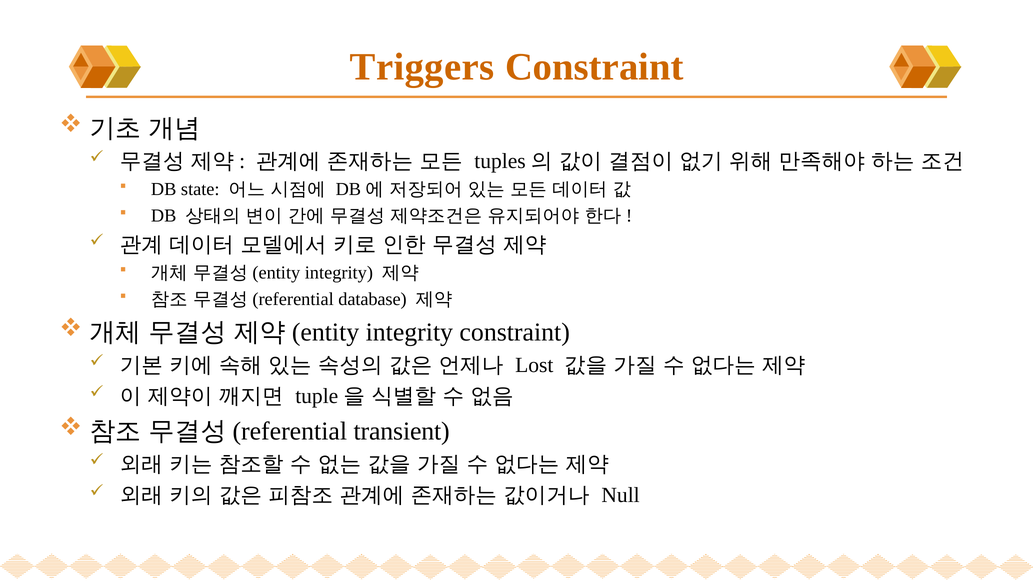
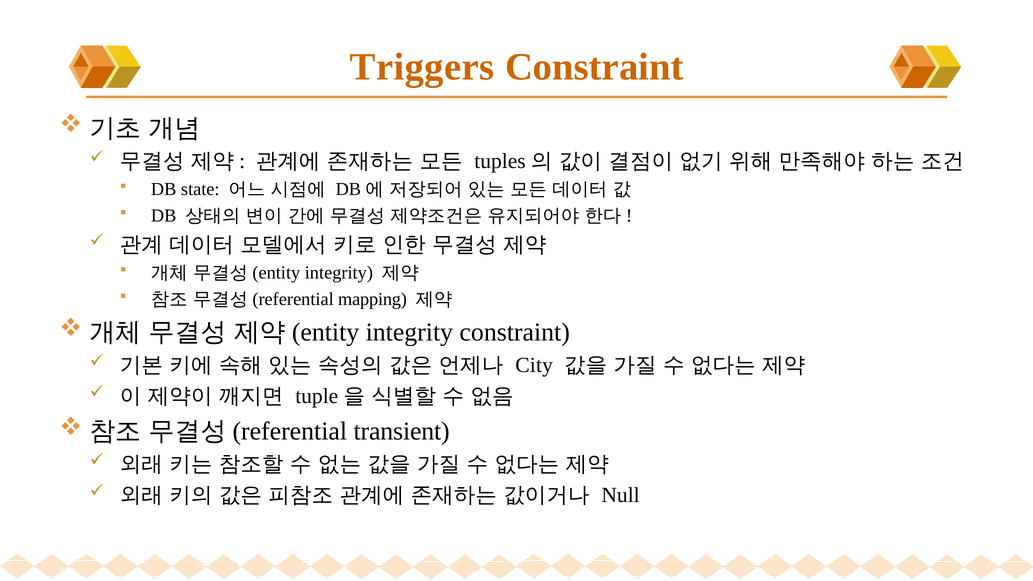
database: database -> mapping (373, 299)
Lost: Lost -> City (534, 365)
